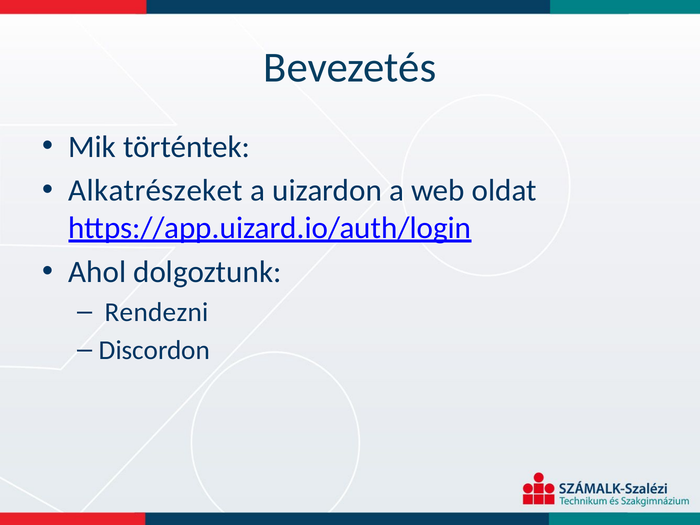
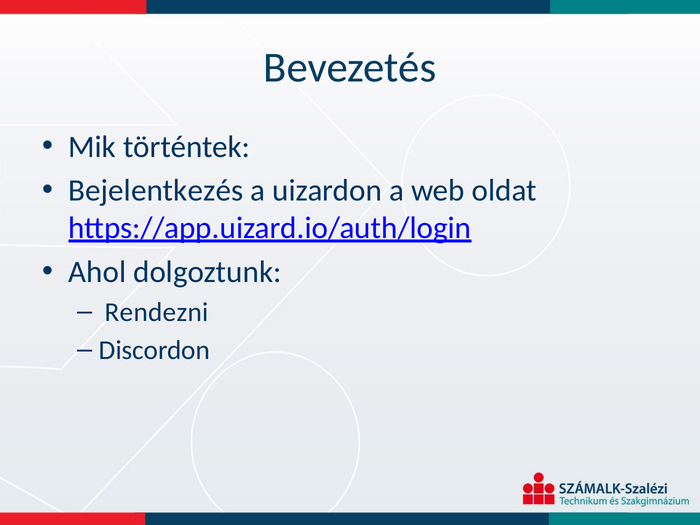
Alkatrészeket: Alkatrészeket -> Bejelentkezés (156, 190)
